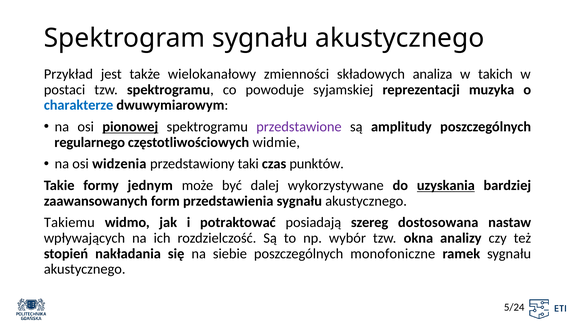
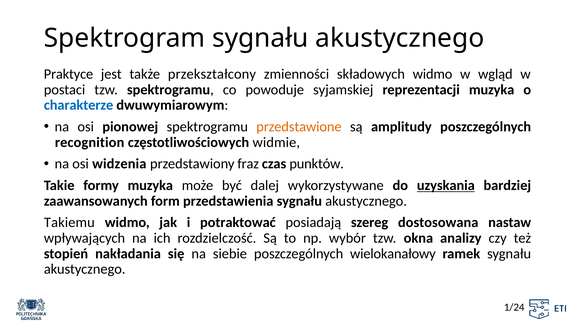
Przykład: Przykład -> Praktyce (68, 74)
wielokanałowy: wielokanałowy -> przekształcony (212, 74)
składowych analiza: analiza -> widmo (433, 74)
takich: takich -> wgląd (495, 74)
pionowej underline: present -> none (130, 127)
przedstawione colour: purple -> orange (299, 127)
regularnego: regularnego -> recognition (90, 142)
taki: taki -> fraz (248, 164)
formy jednym: jednym -> muzyka (150, 185)
monofoniczne: monofoniczne -> wielokanałowy (393, 253)
5/24: 5/24 -> 1/24 (514, 307)
